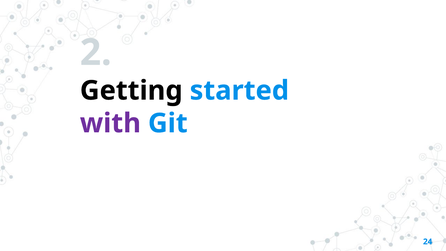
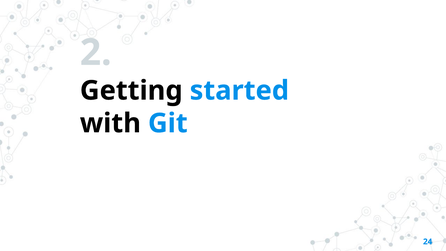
with colour: purple -> black (110, 123)
